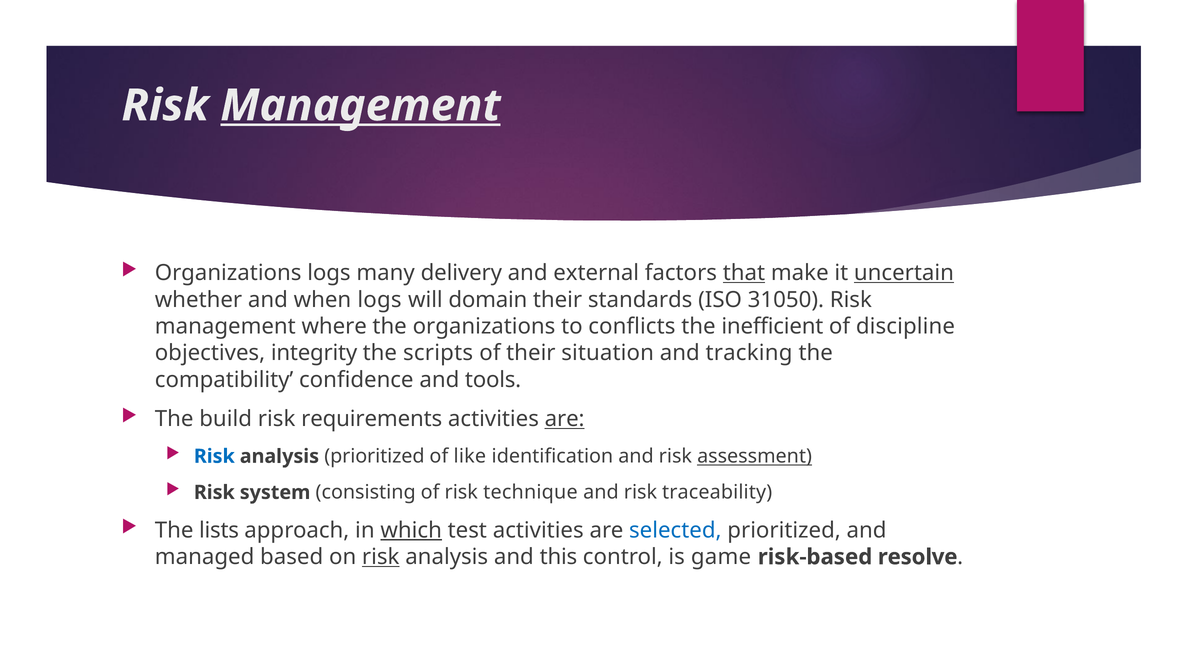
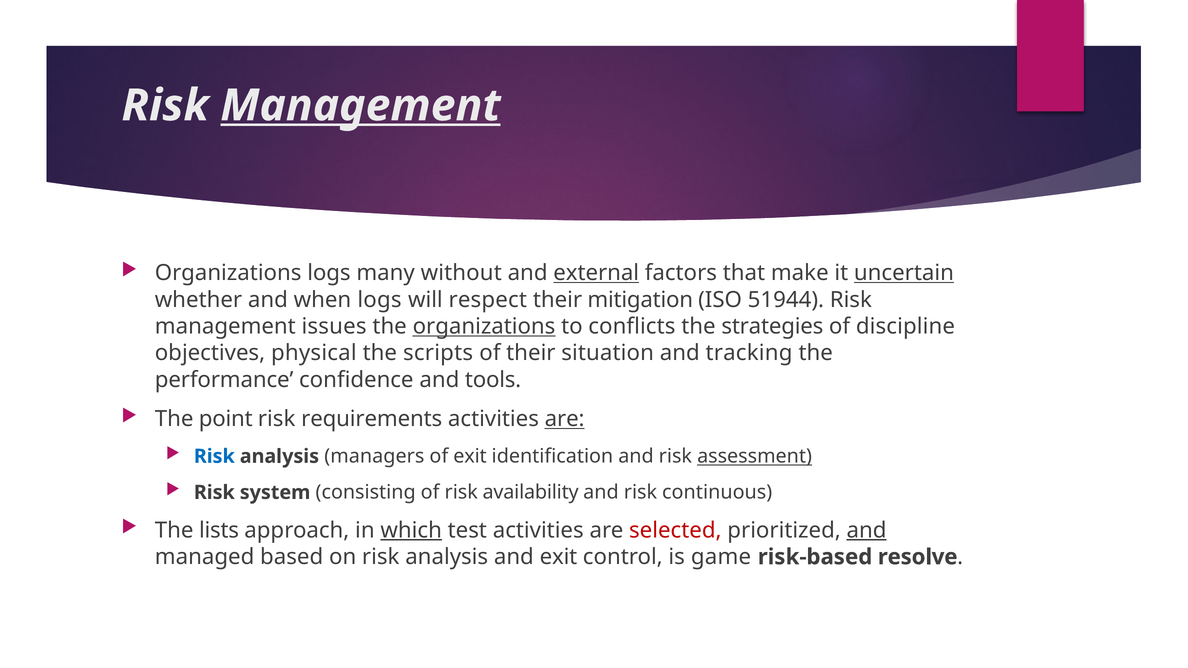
delivery: delivery -> without (461, 273)
external underline: none -> present (596, 273)
that underline: present -> none (744, 273)
domain: domain -> respect (488, 300)
standards: standards -> mitigation (640, 300)
31050: 31050 -> 51944 (786, 300)
where: where -> issues (334, 327)
organizations underline: none -> present (484, 327)
inefficient: inefficient -> strategies (772, 327)
integrity: integrity -> physical (314, 353)
compatibility: compatibility -> performance (224, 380)
build: build -> point (226, 419)
analysis prioritized: prioritized -> managers (374, 457)
of like: like -> exit (470, 457)
technique: technique -> availability (531, 493)
traceability: traceability -> continuous (717, 493)
selected colour: blue -> red (675, 530)
and underline: none -> present (867, 530)
risk underline: present -> none (381, 557)
and this: this -> exit (558, 557)
